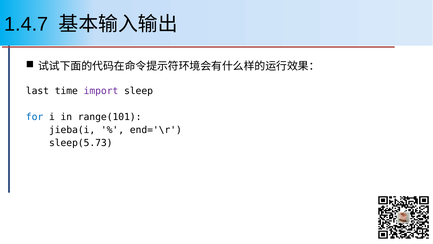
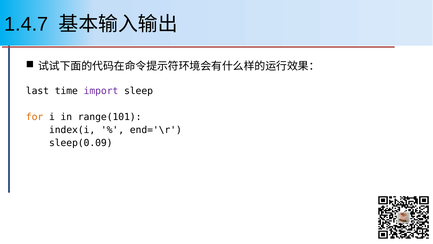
for colour: blue -> orange (35, 117)
jieba(i: jieba(i -> index(i (72, 130)
sleep(5.73: sleep(5.73 -> sleep(0.09 (81, 143)
